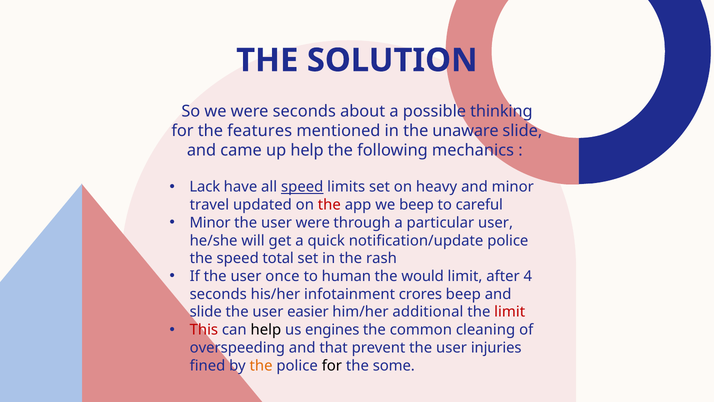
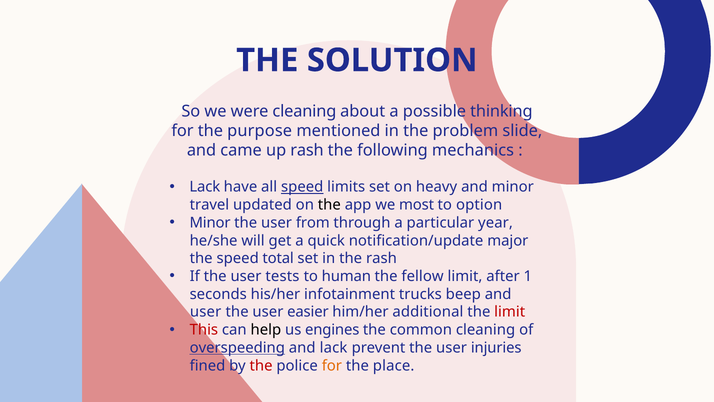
were seconds: seconds -> cleaning (304, 111)
features: features -> purpose (260, 131)
unaware: unaware -> problem (465, 131)
up help: help -> rash (307, 150)
the colour: red -> black (329, 205)
we beep: beep -> most (417, 205)
careful: careful -> option (479, 205)
user were: were -> from (313, 223)
particular user: user -> year (496, 223)
notification/update police: police -> major (508, 240)
once: once -> tests (282, 276)
would: would -> fellow (423, 276)
4: 4 -> 1 (528, 276)
crores: crores -> trucks (420, 294)
slide: slide -> user (206, 312)
overspeeding underline: none -> present (237, 348)
and that: that -> lack (334, 348)
the colour: orange -> red (261, 365)
for colour: black -> orange (332, 365)
some: some -> place (394, 365)
